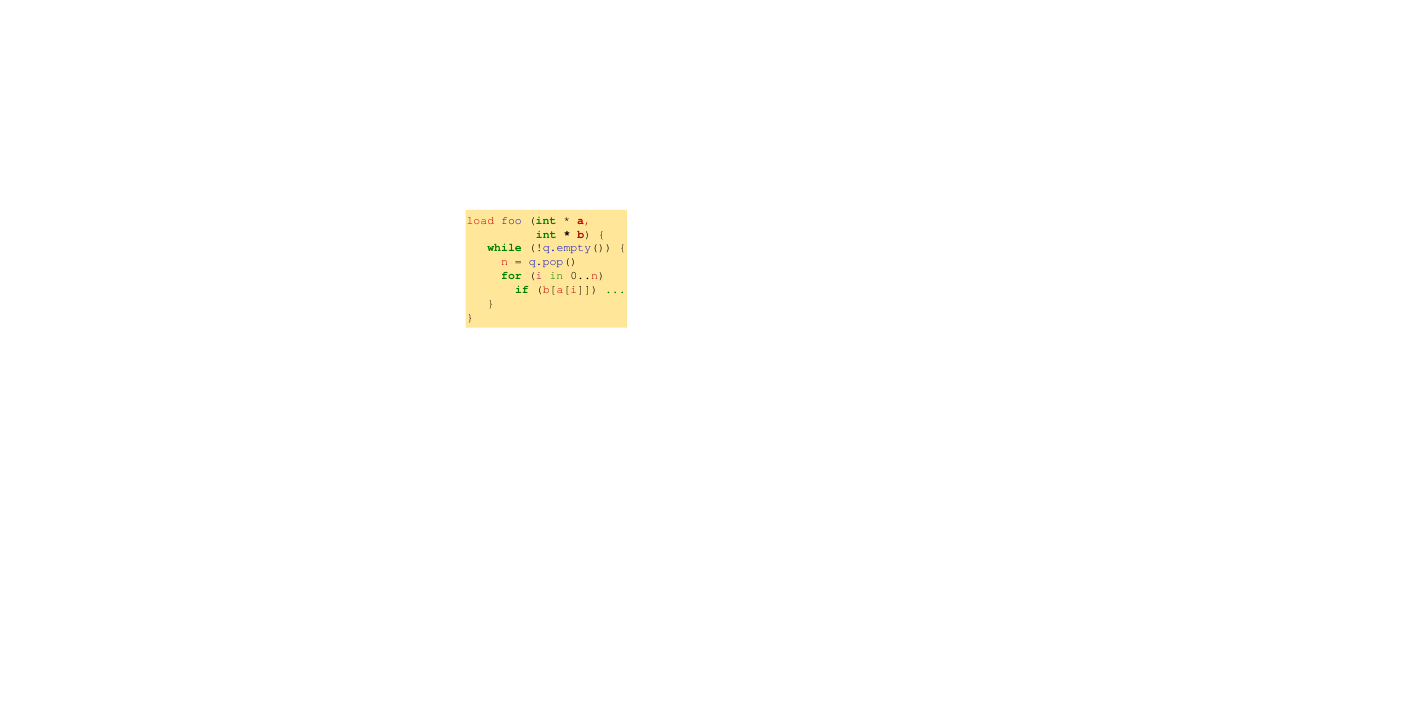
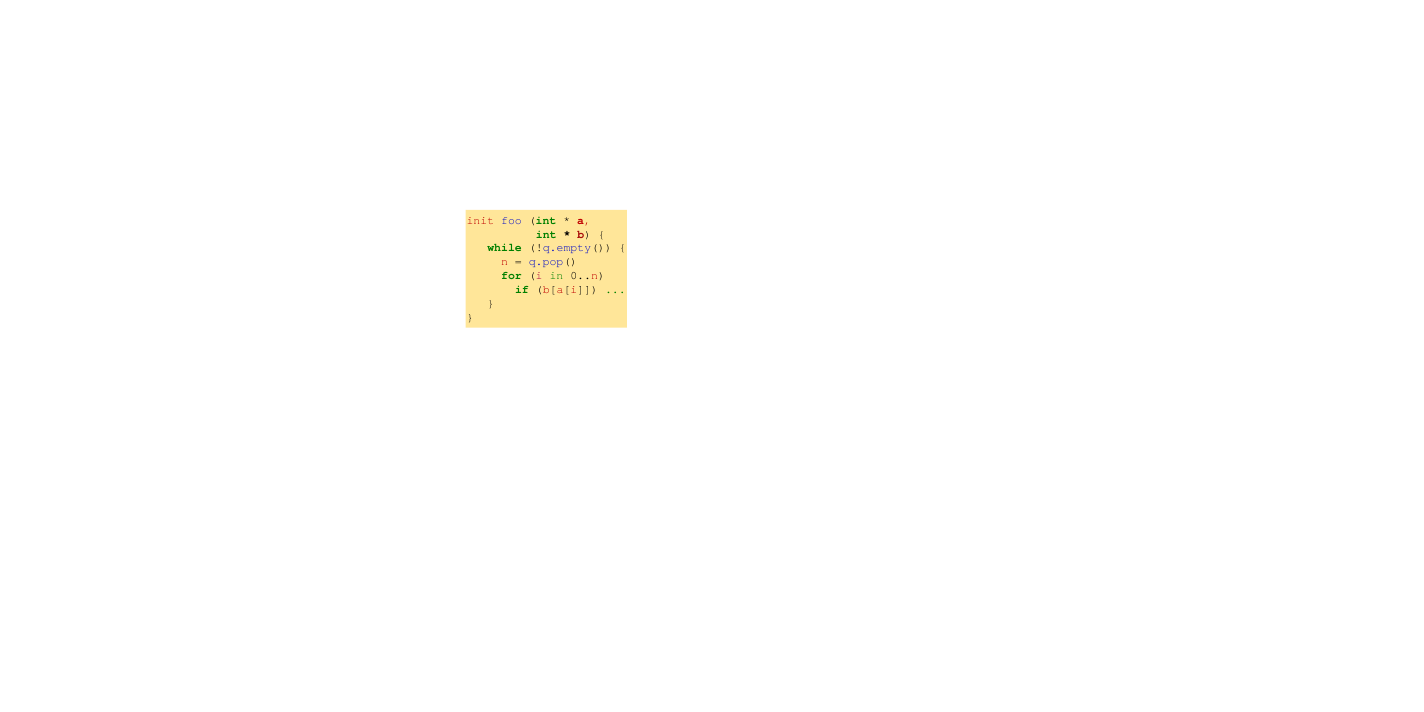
load: load -> init (480, 220)
